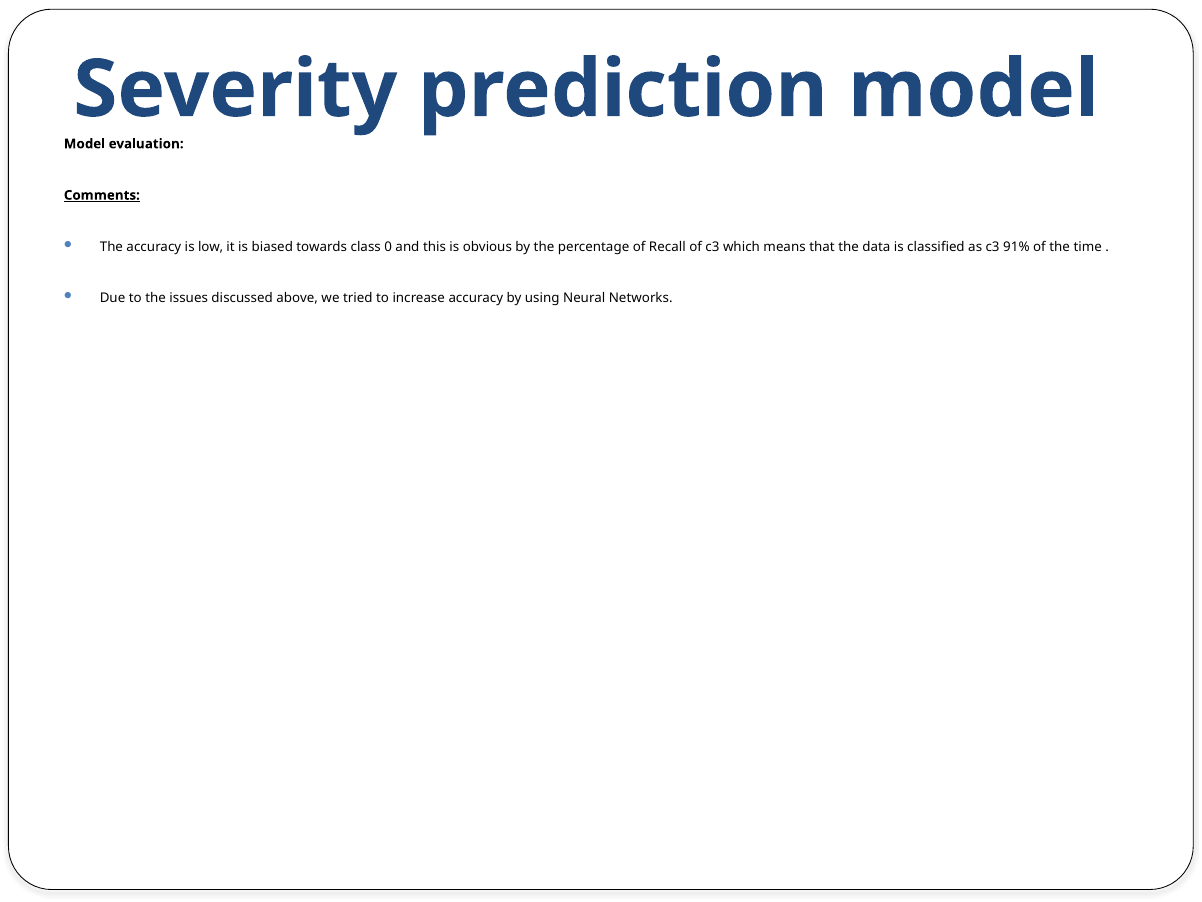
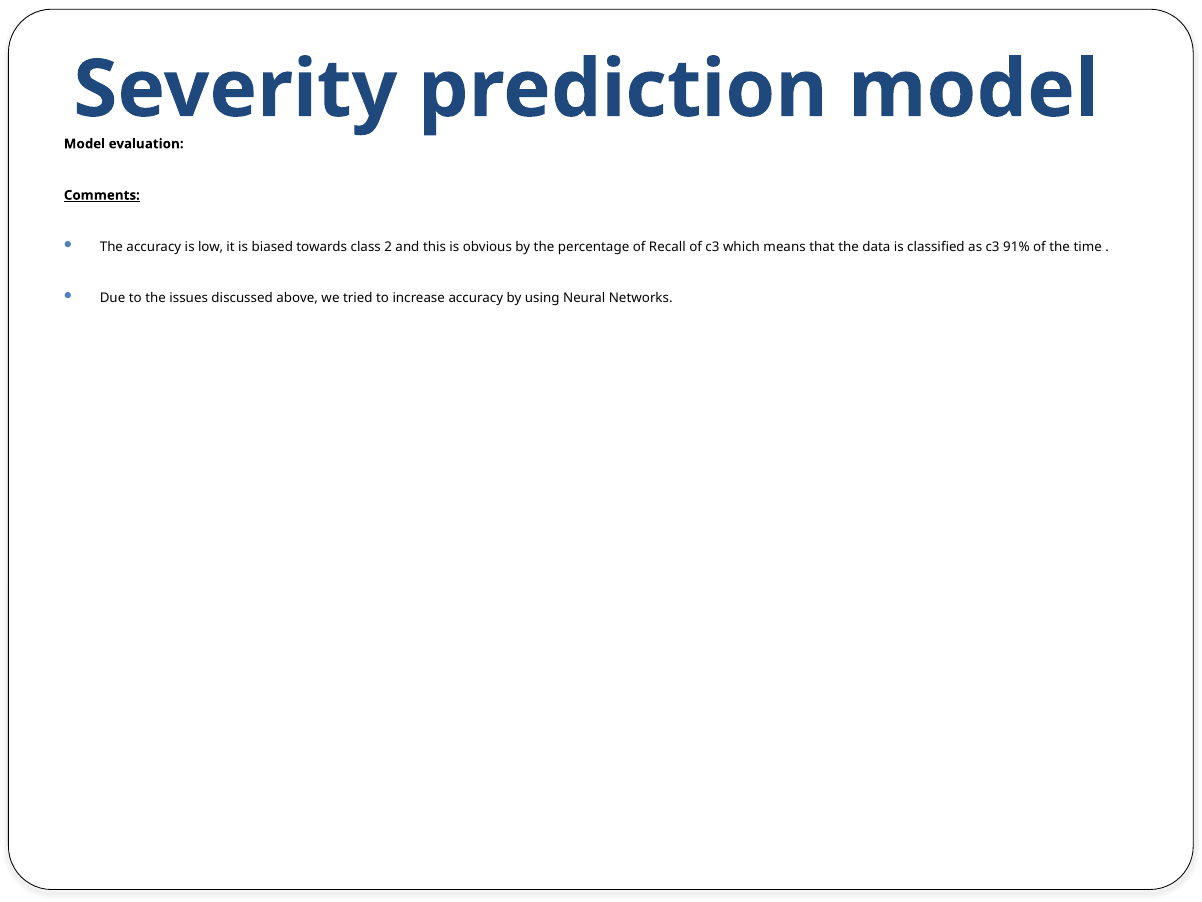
0: 0 -> 2 (388, 247)
